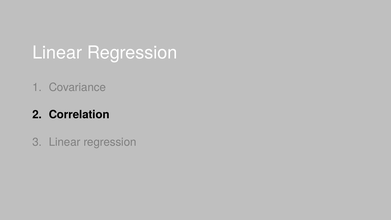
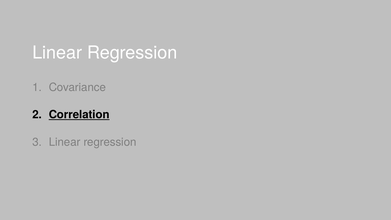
Correlation underline: none -> present (79, 115)
